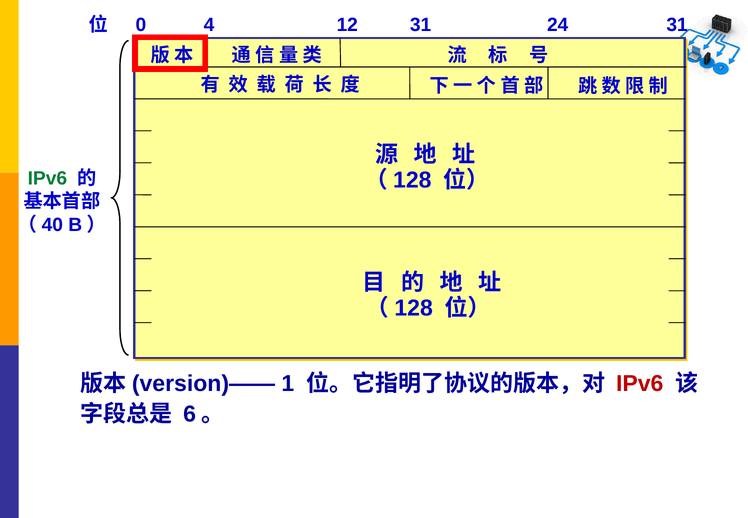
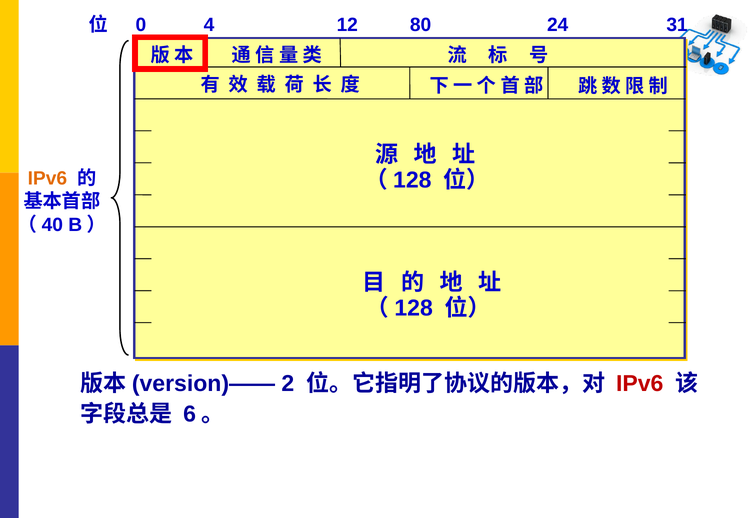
4 31: 31 -> 80 (421, 25)
IPv6 colour: green -> orange (47, 179)
1: 1 -> 2 (288, 384)
